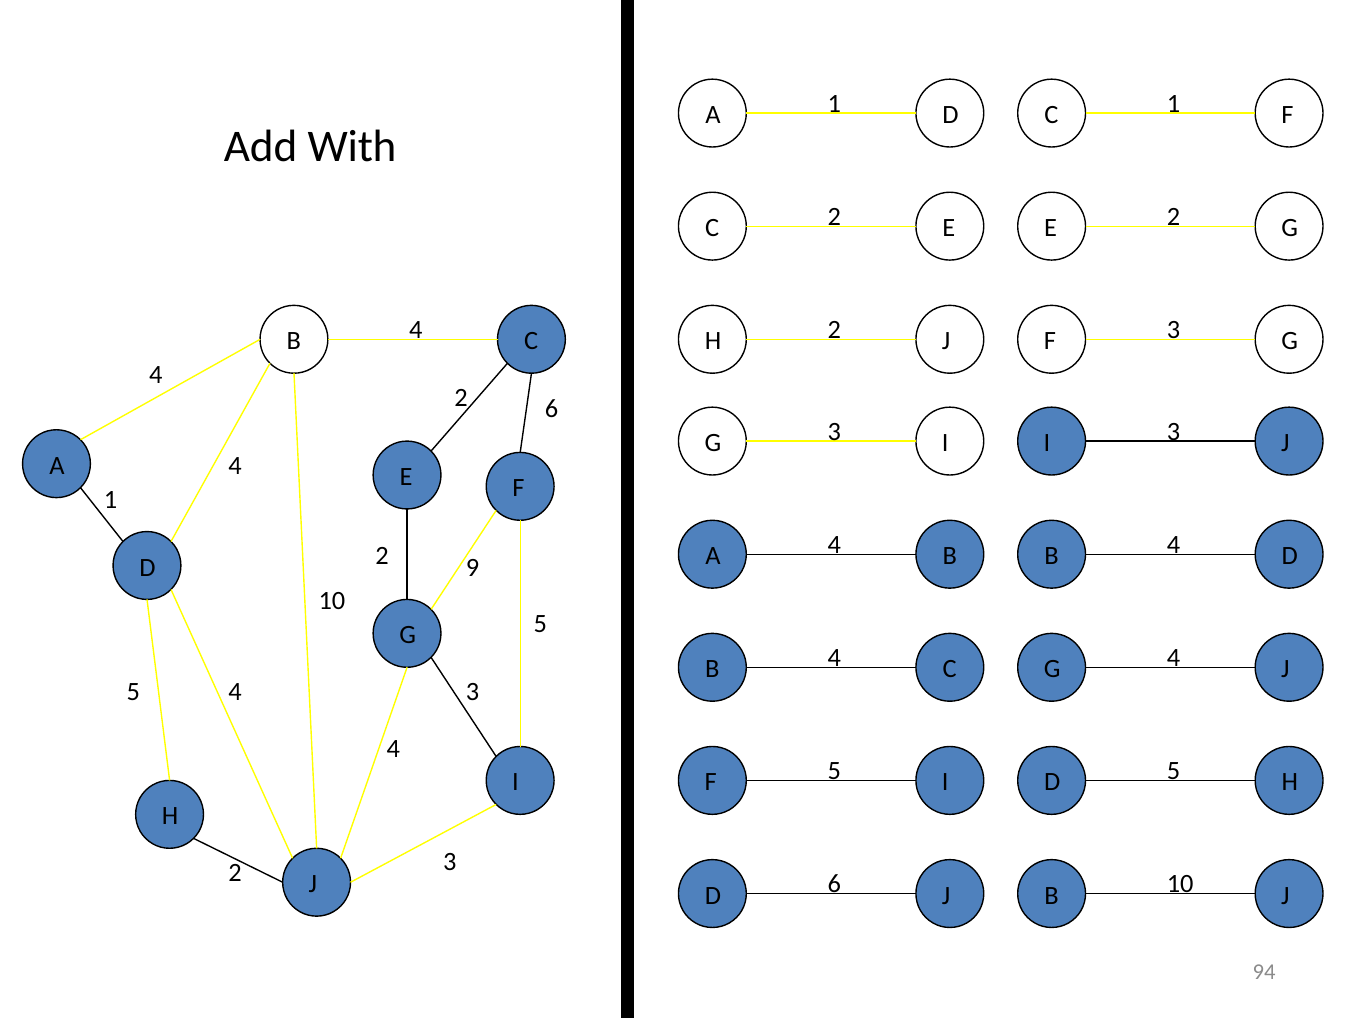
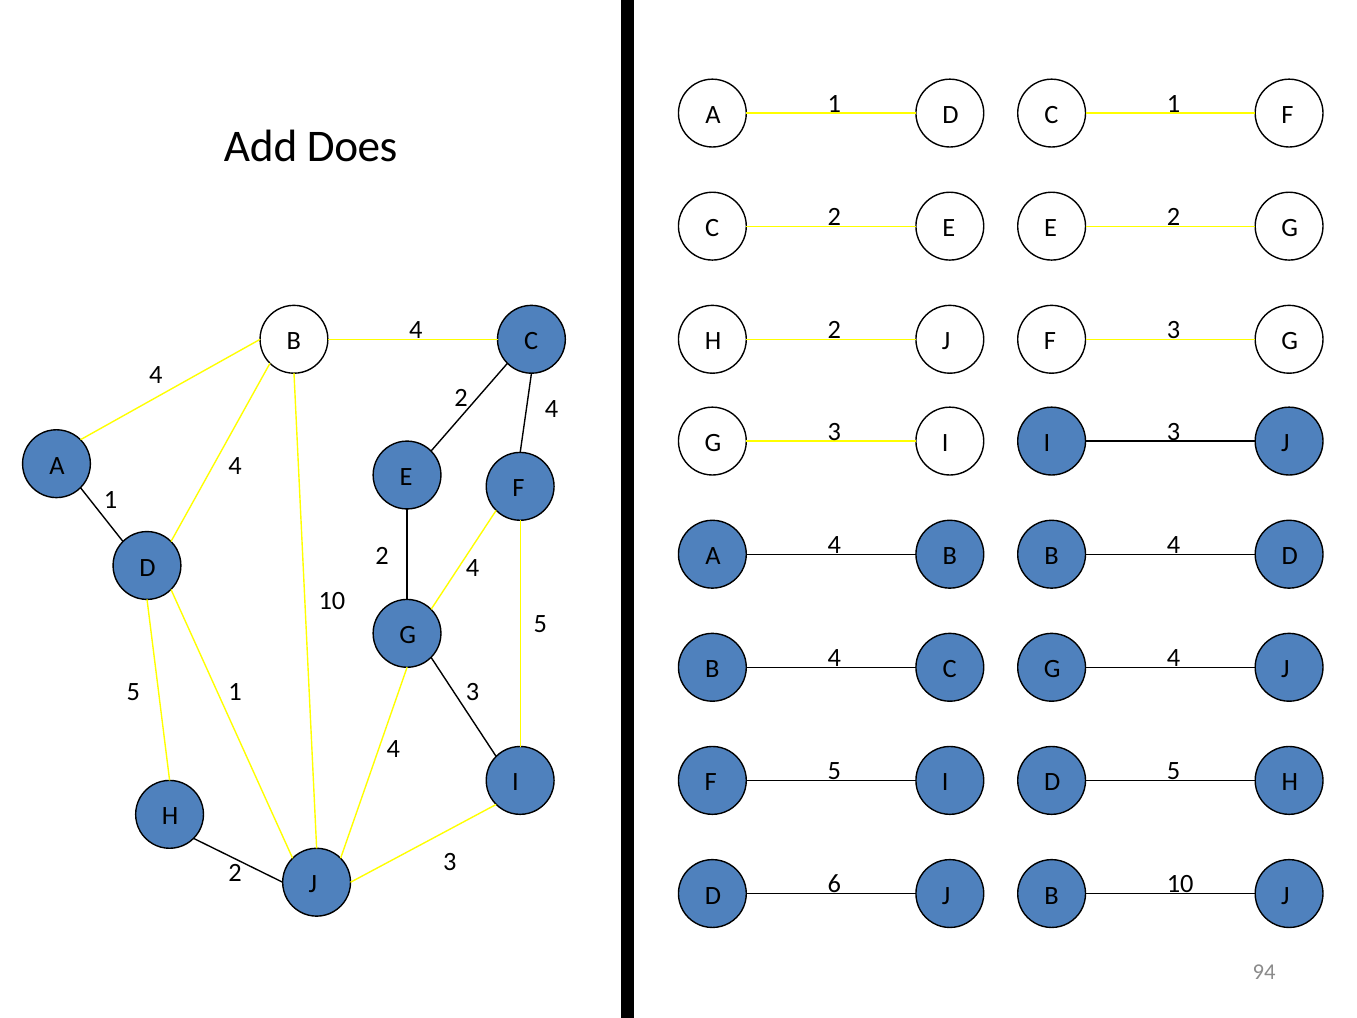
With: With -> Does (352, 147)
6: 6 -> 4 (552, 409)
9: 9 -> 4 (472, 567)
4: 4 -> 1 (235, 692)
